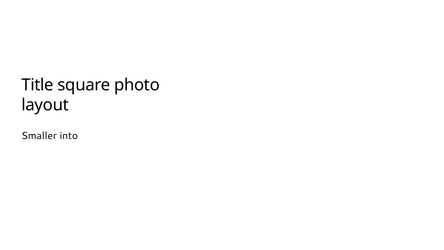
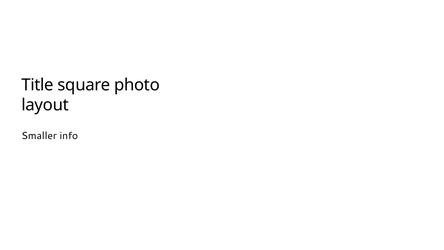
into: into -> info (69, 136)
